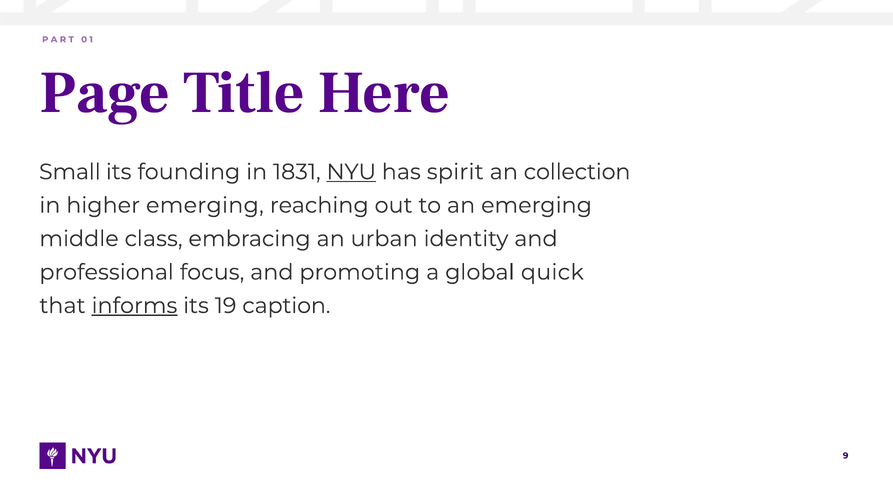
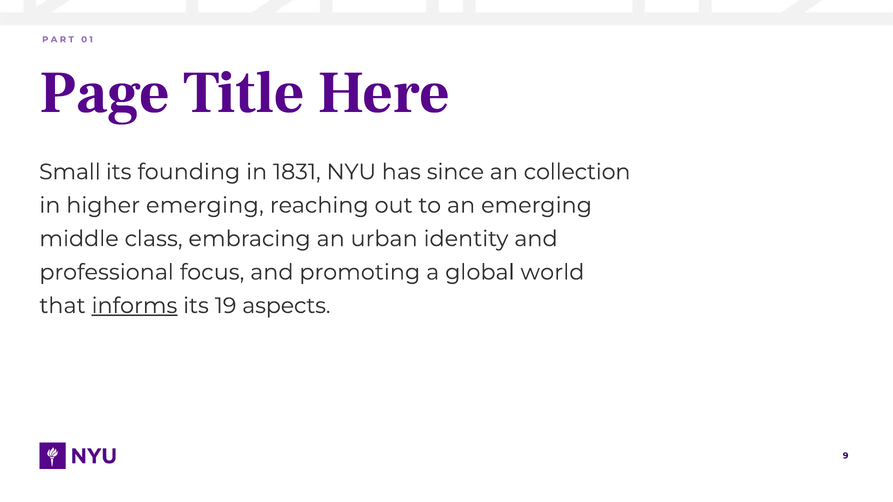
NYU underline: present -> none (351, 172)
spirit: spirit -> since (455, 172)
quick: quick -> world (552, 272)
caption: caption -> aspects (286, 306)
